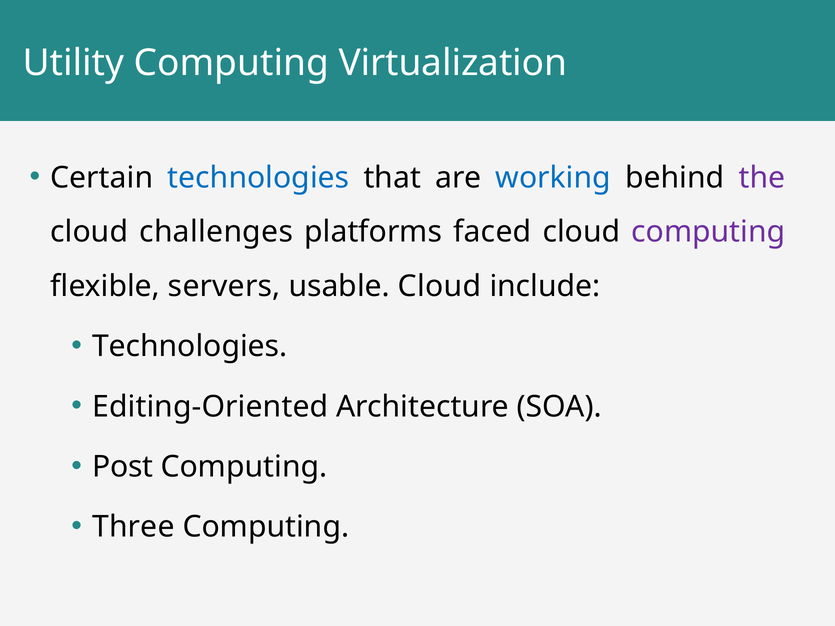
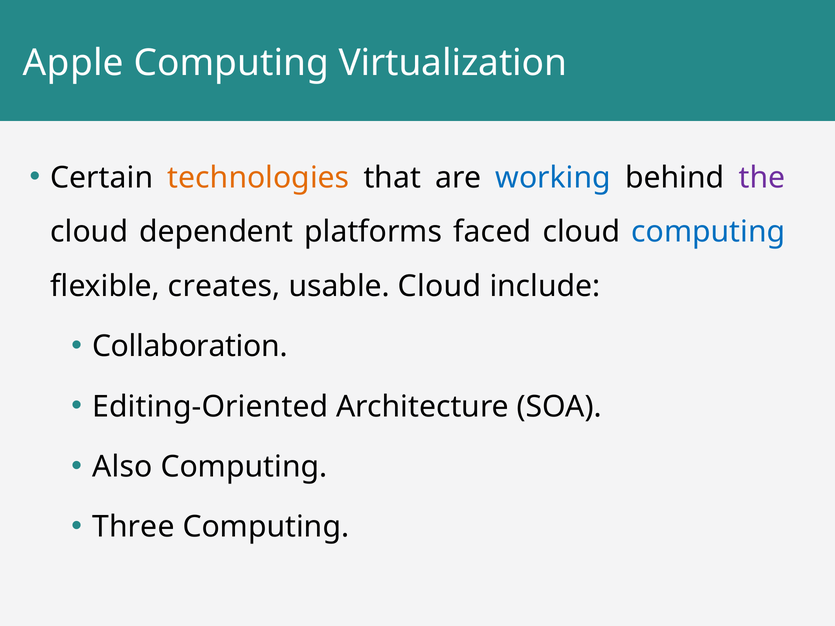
Utility: Utility -> Apple (73, 63)
technologies colour: blue -> orange (258, 178)
challenges: challenges -> dependent (216, 232)
computing colour: purple -> blue (708, 232)
servers: servers -> creates (224, 286)
Technologies: Technologies -> Collaboration (190, 347)
Post: Post -> Also (122, 467)
